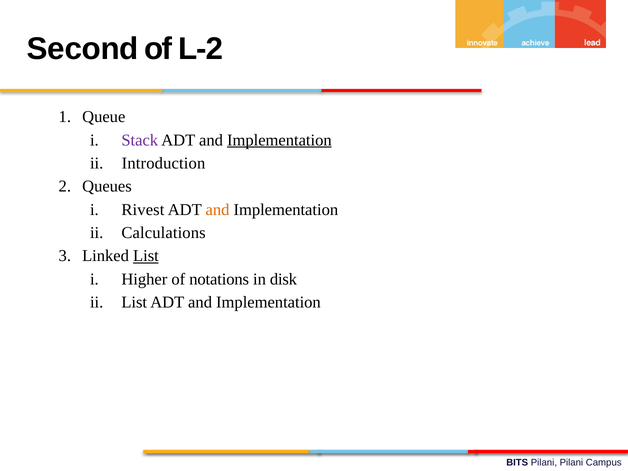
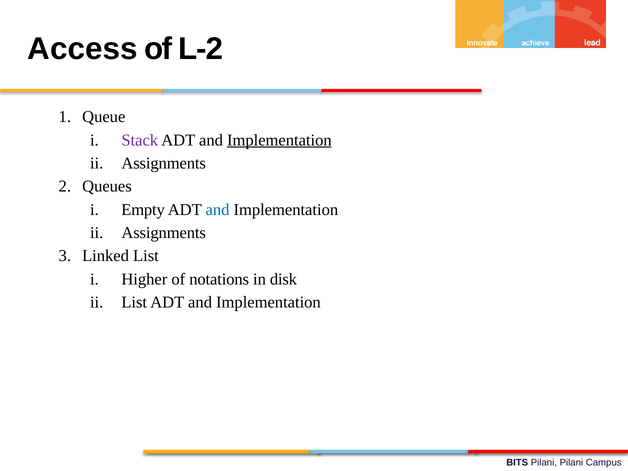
Second: Second -> Access (83, 49)
Introduction: Introduction -> Assignments (164, 163)
Rivest: Rivest -> Empty (143, 210)
and colour: orange -> blue (218, 210)
Calculations: Calculations -> Assignments (164, 233)
List underline: present -> none (146, 256)
